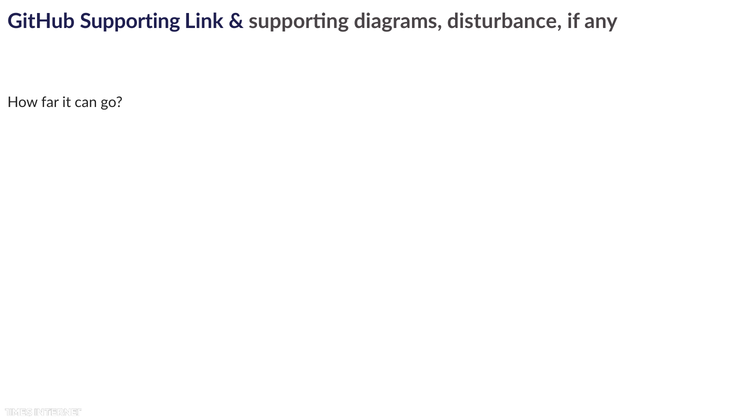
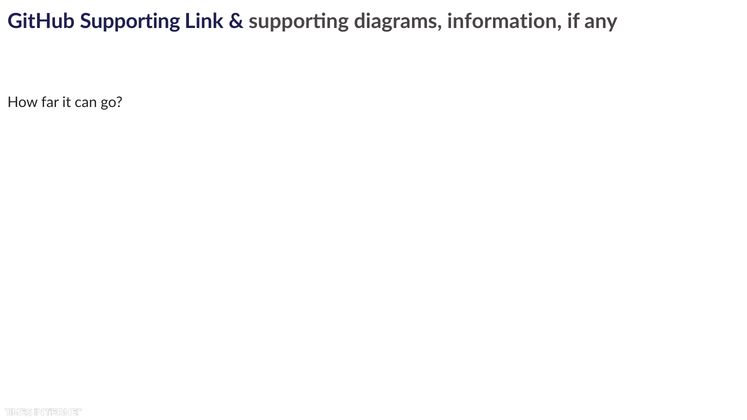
disturbance: disturbance -> information (505, 21)
